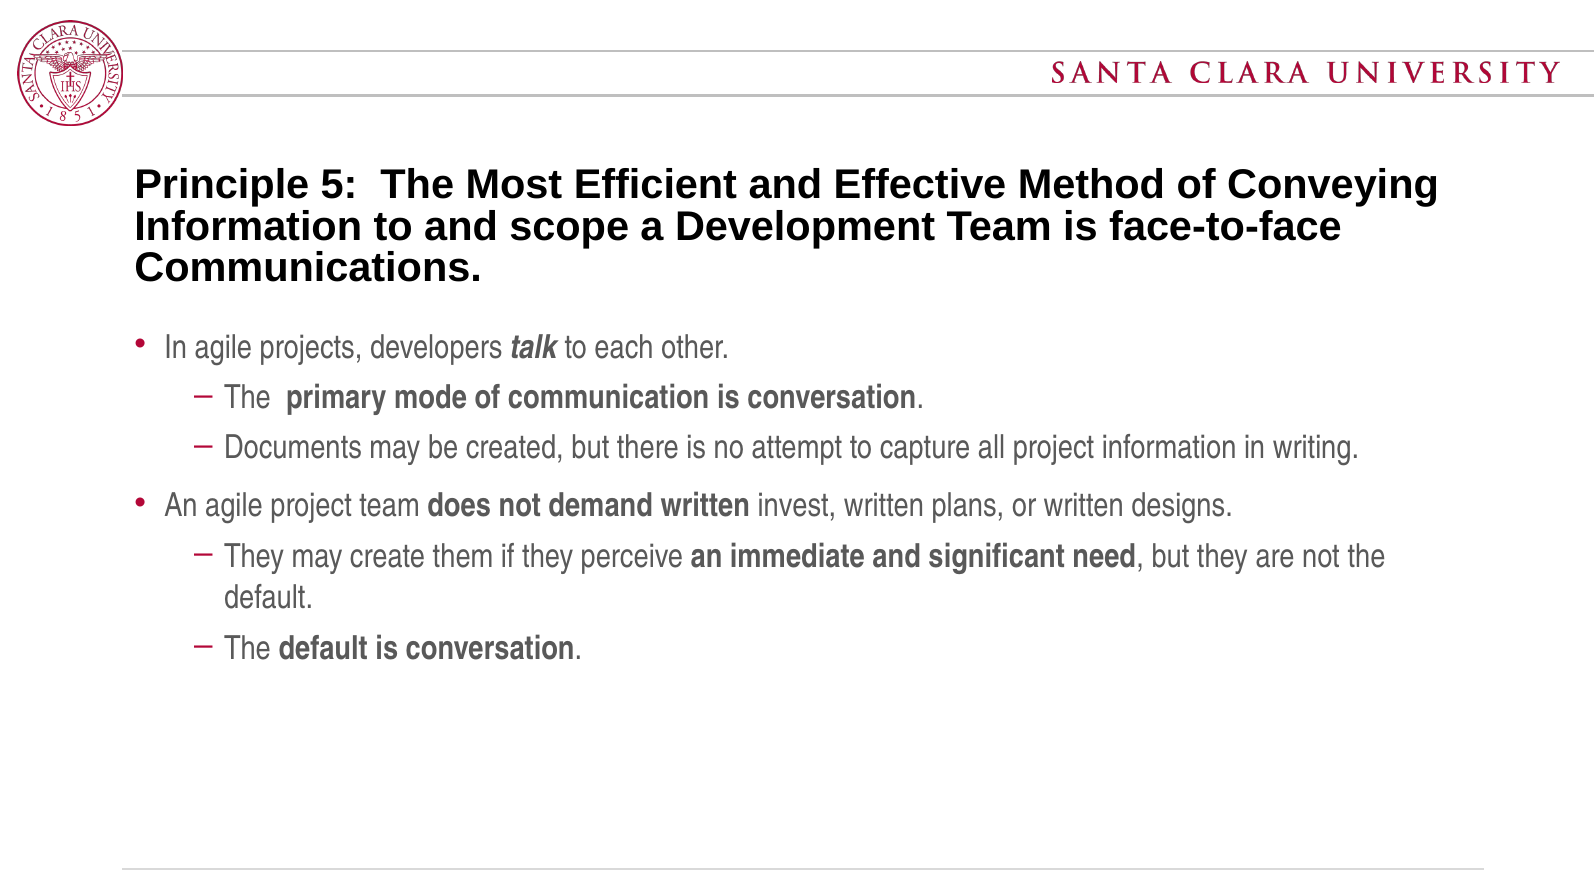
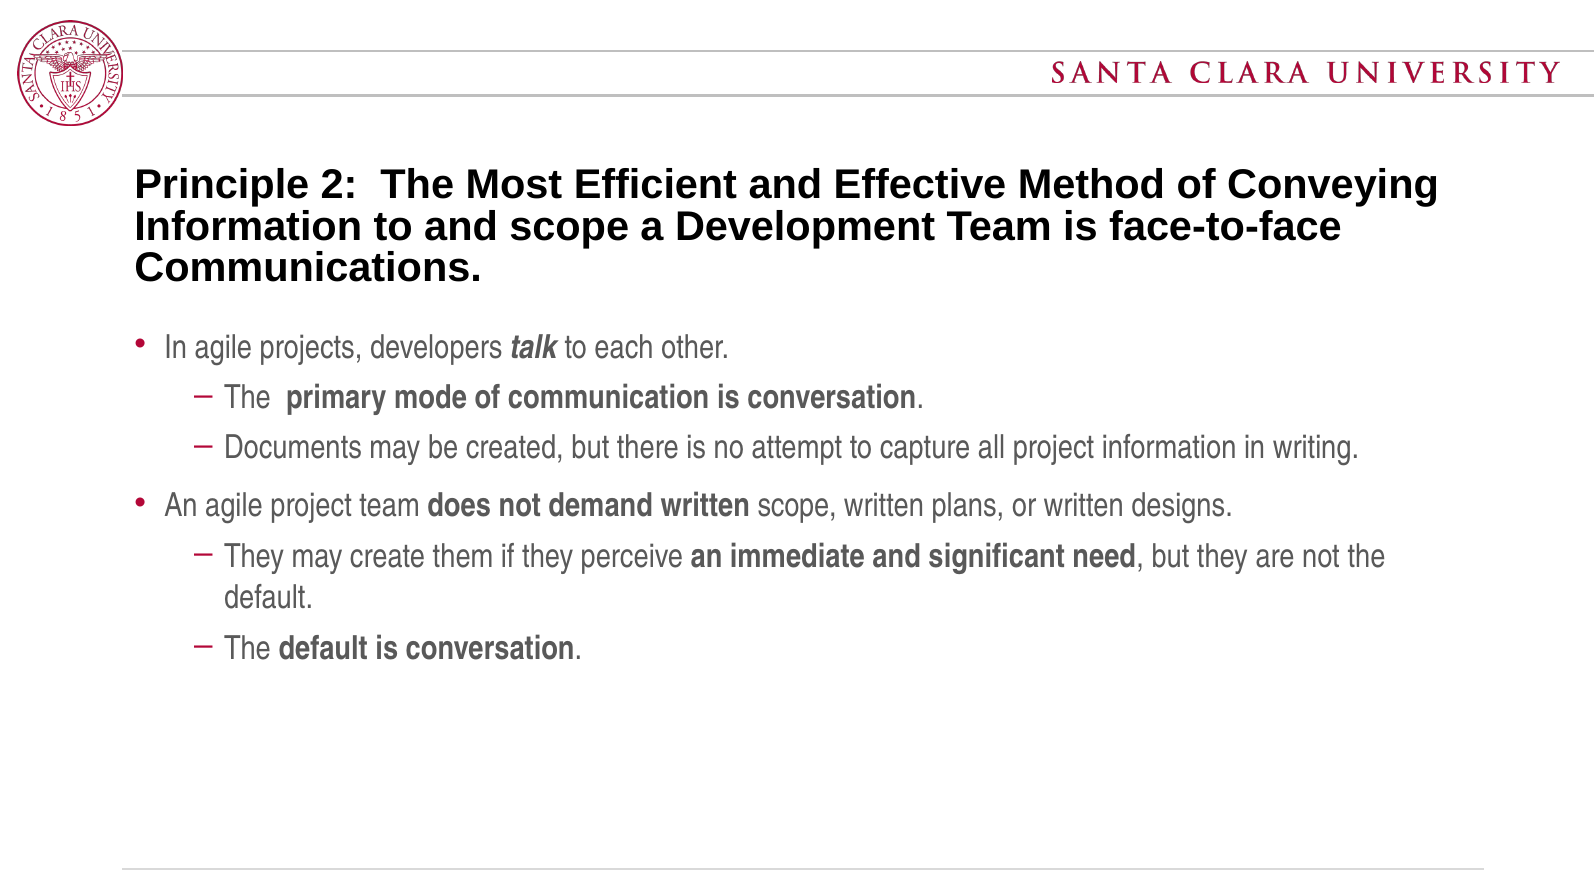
5: 5 -> 2 (339, 185)
written invest: invest -> scope (797, 506)
